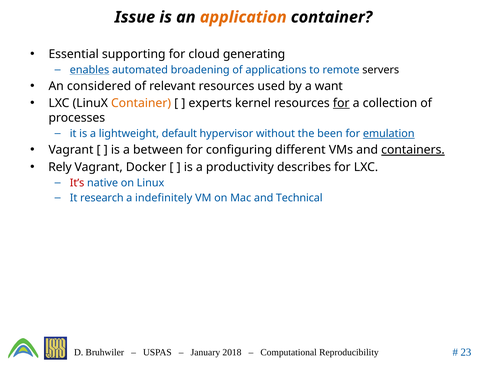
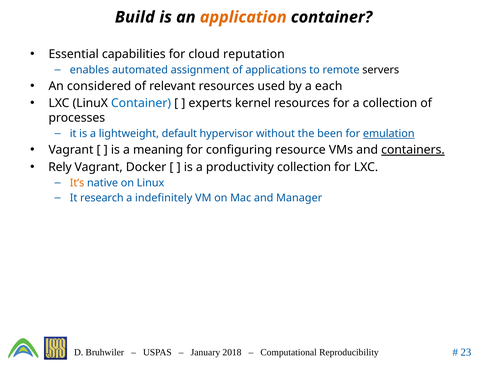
Issue: Issue -> Build (135, 17)
supporting: supporting -> capabilities (134, 54)
generating: generating -> reputation (254, 54)
enables underline: present -> none (90, 70)
broadening: broadening -> assignment (200, 70)
want: want -> each (329, 86)
Container colour: orange -> blue (141, 103)
for underline: present -> none (341, 103)
between: between -> meaning (158, 150)
different: different -> resource (300, 150)
productivity describes: describes -> collection (304, 167)
It’s colour: red -> orange (77, 183)
Technical: Technical -> Manager (299, 198)
